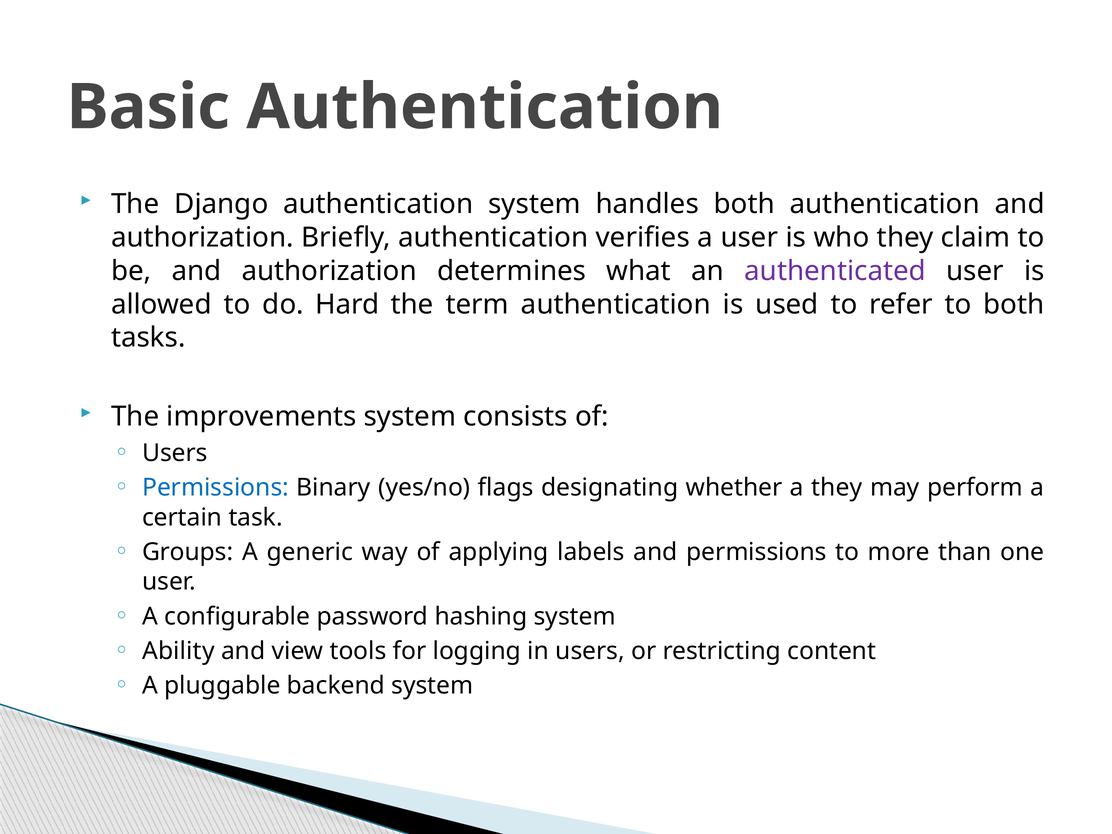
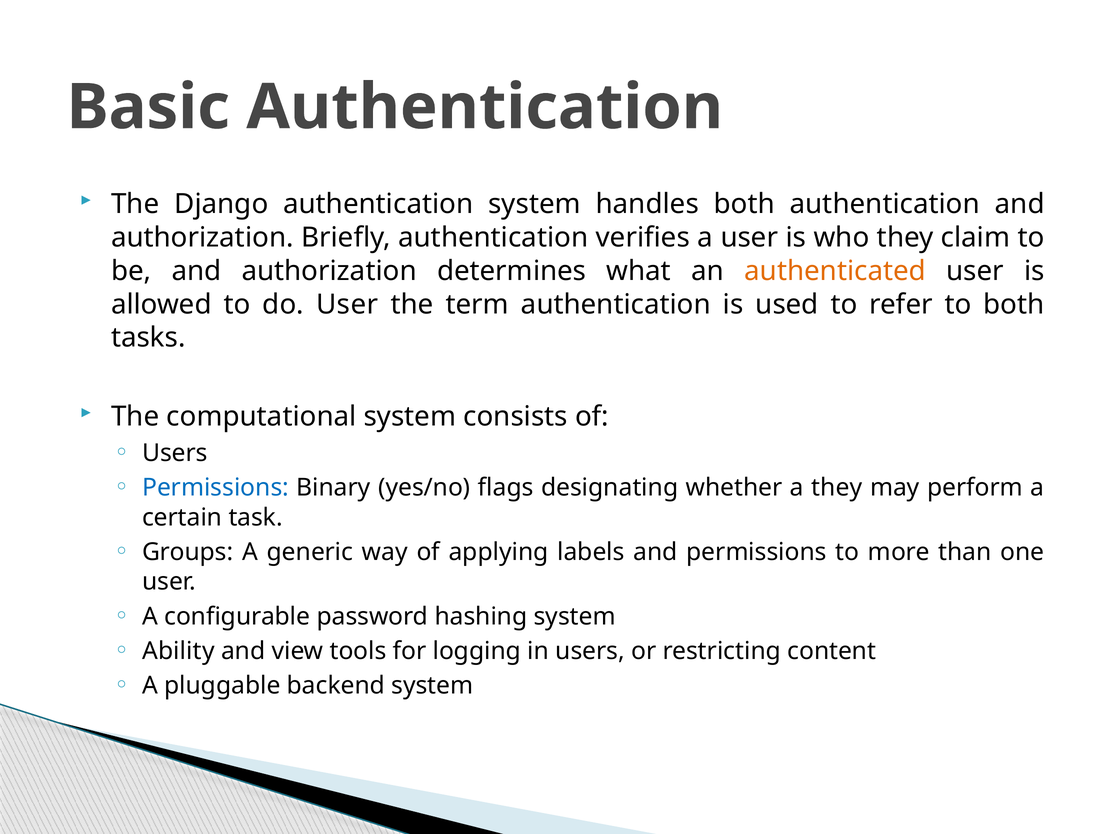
authenticated colour: purple -> orange (835, 271)
do Hard: Hard -> User (347, 304)
improvements: improvements -> computational (261, 417)
